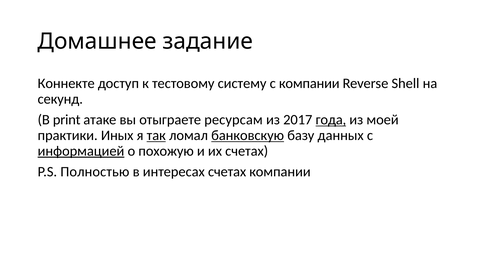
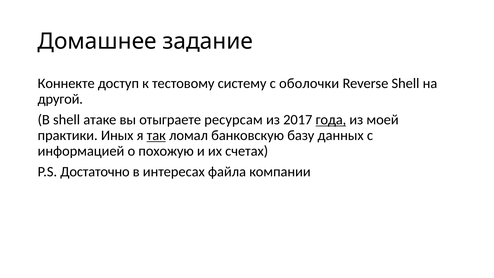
с компании: компании -> оболочки (309, 84)
секунд: секунд -> другой (60, 99)
В print: print -> shell (67, 120)
банковскую underline: present -> none (248, 135)
информацией underline: present -> none (81, 151)
Полностью: Полностью -> Достаточно (95, 172)
интересах счетах: счетах -> файла (227, 172)
